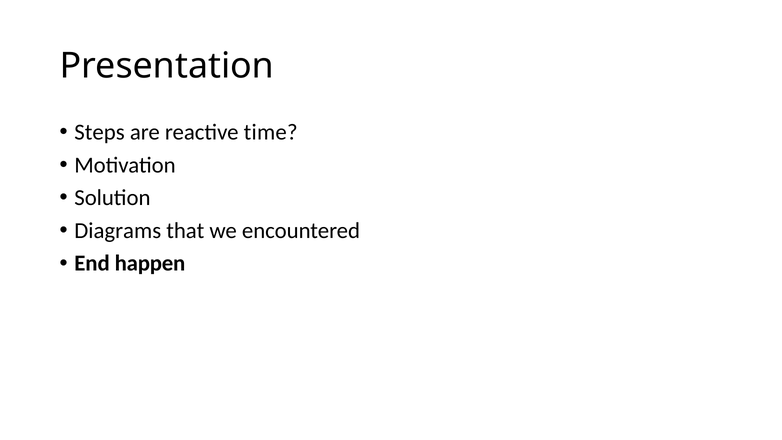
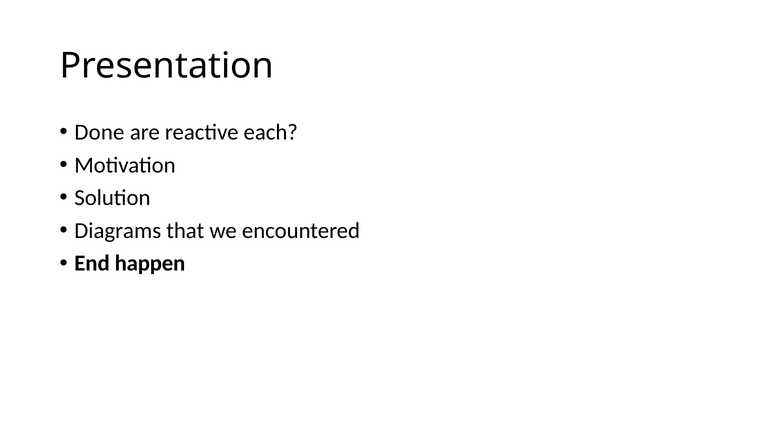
Steps: Steps -> Done (99, 132)
time: time -> each (271, 132)
